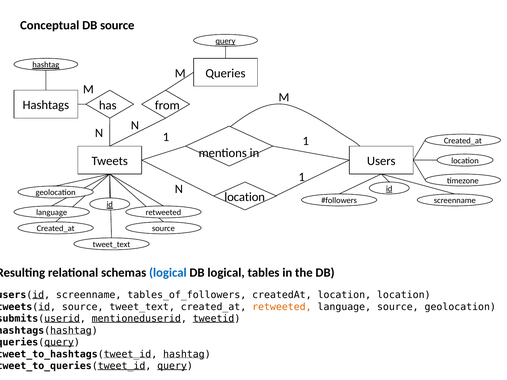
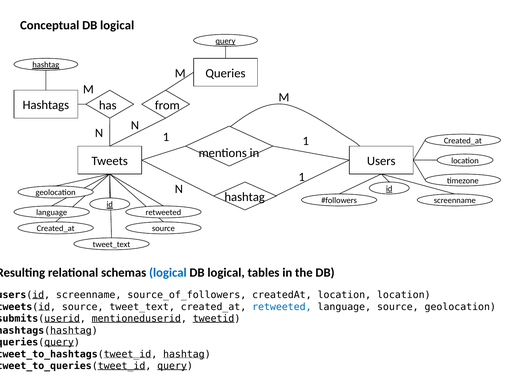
Conceptual DB source: source -> logical (117, 25)
location: location -> hashtag (245, 197)
tables_of_followers: tables_of_followers -> source_of_followers (187, 295)
retweeted colour: orange -> blue (282, 307)
